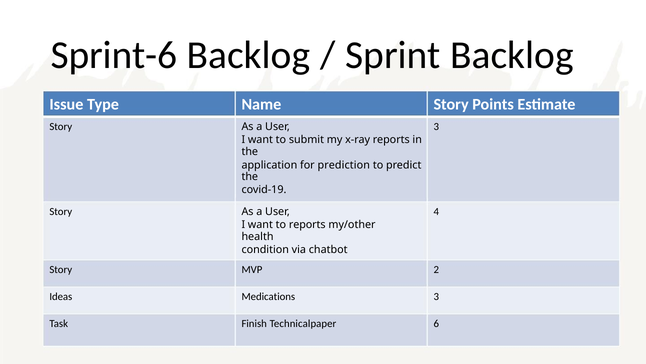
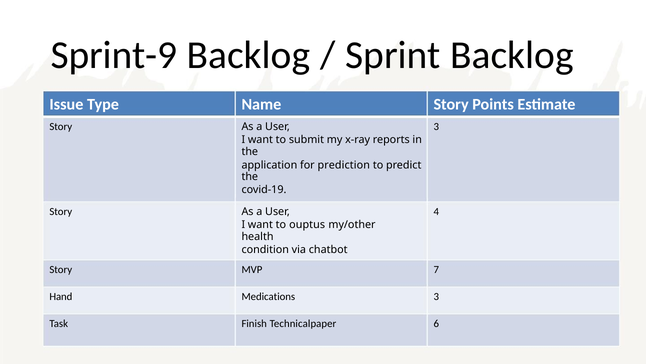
Sprint-6: Sprint-6 -> Sprint-9 (114, 55)
to reports: reports -> ouptus (307, 224)
2: 2 -> 7 (436, 269)
Ideas: Ideas -> Hand (61, 296)
